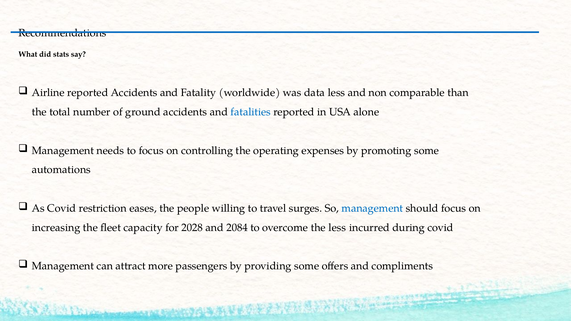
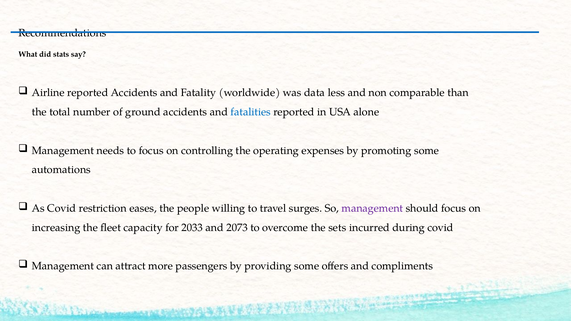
management colour: blue -> purple (372, 208)
2028: 2028 -> 2033 (192, 228)
2084: 2084 -> 2073 (237, 228)
the less: less -> sets (337, 228)
